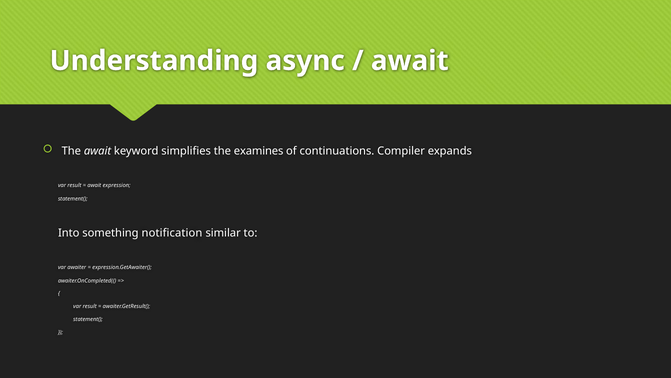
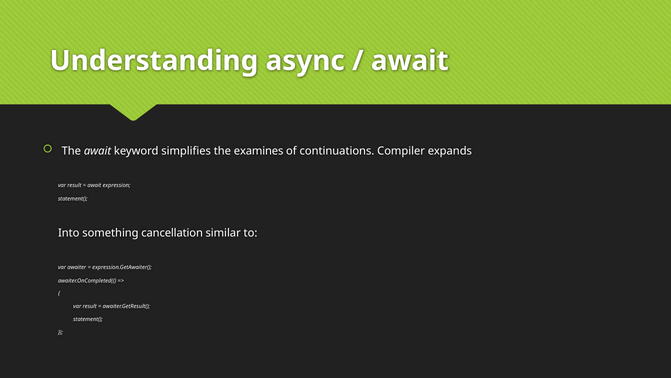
notification: notification -> cancellation (172, 233)
